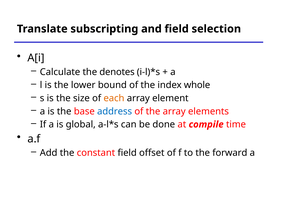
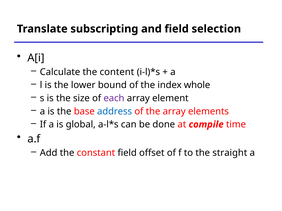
denotes: denotes -> content (117, 72)
each colour: orange -> purple (114, 98)
forward: forward -> straight (230, 153)
